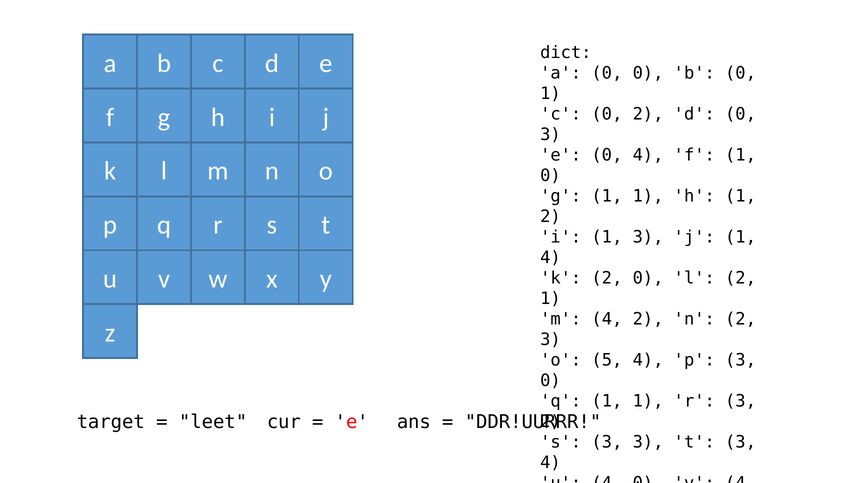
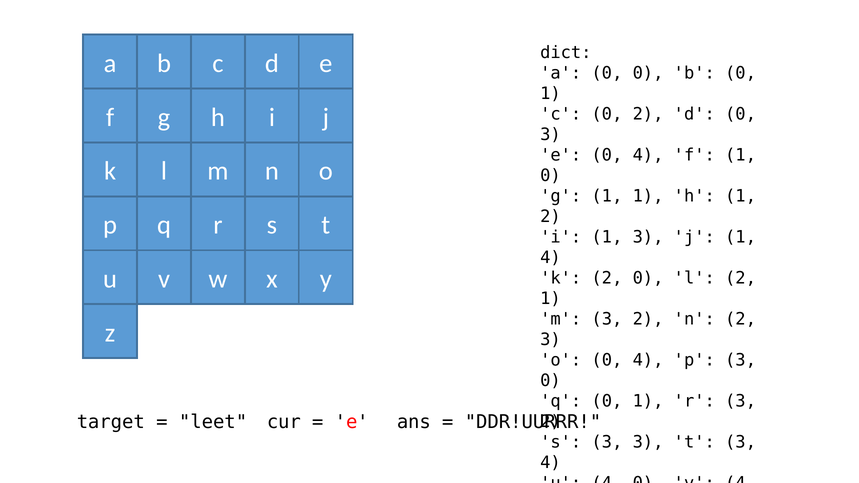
m 4: 4 -> 3 (607, 319)
o 5: 5 -> 0 (607, 360)
q 1: 1 -> 0 (607, 401)
